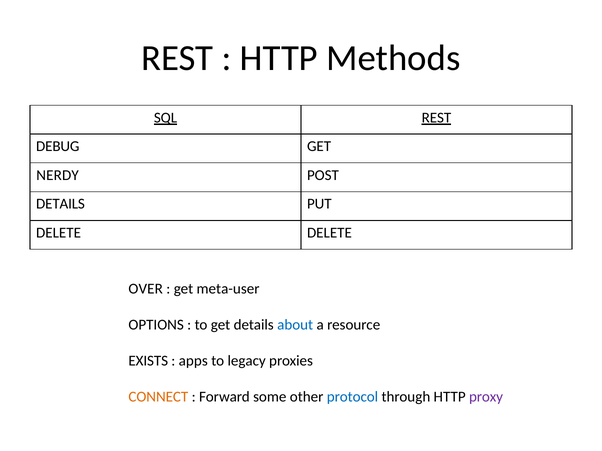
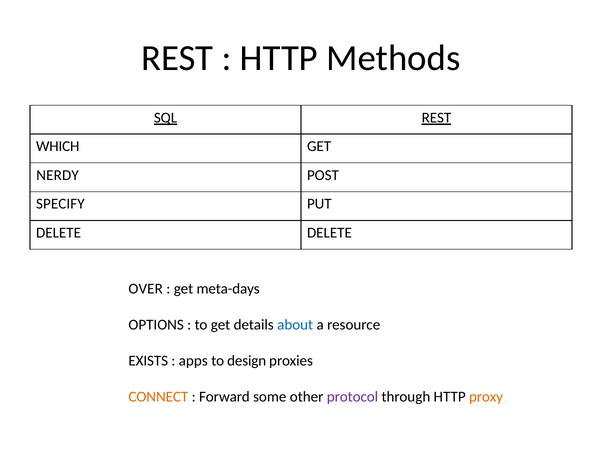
DEBUG: DEBUG -> WHICH (58, 147)
DETAILS: DETAILS -> SPECIFY (60, 204)
meta-user: meta-user -> meta-days (228, 289)
legacy: legacy -> design (247, 361)
protocol colour: blue -> purple (353, 397)
proxy colour: purple -> orange (486, 397)
